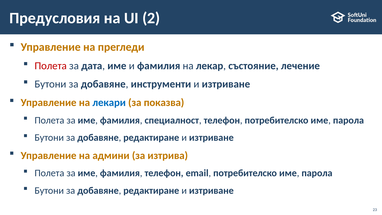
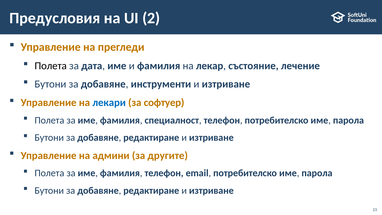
Полета colour: red -> black (51, 66)
показва: показва -> софтуер (164, 102)
изтрива: изтрива -> другите (168, 155)
